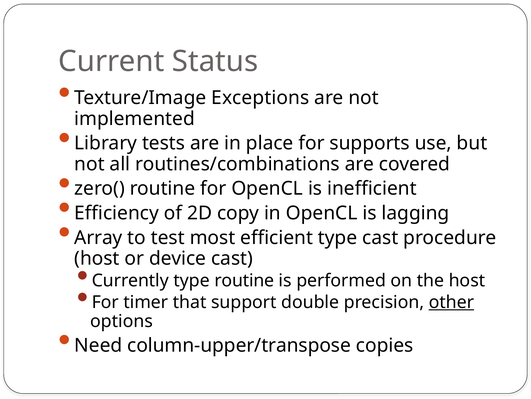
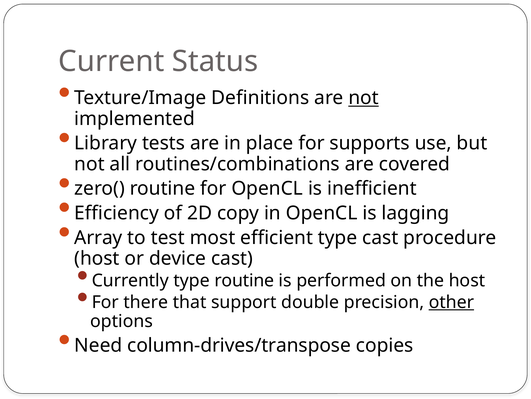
Exceptions: Exceptions -> Definitions (260, 98)
not underline: none -> present (364, 98)
timer: timer -> there (146, 302)
column-upper/transpose: column-upper/transpose -> column-drives/transpose (239, 345)
